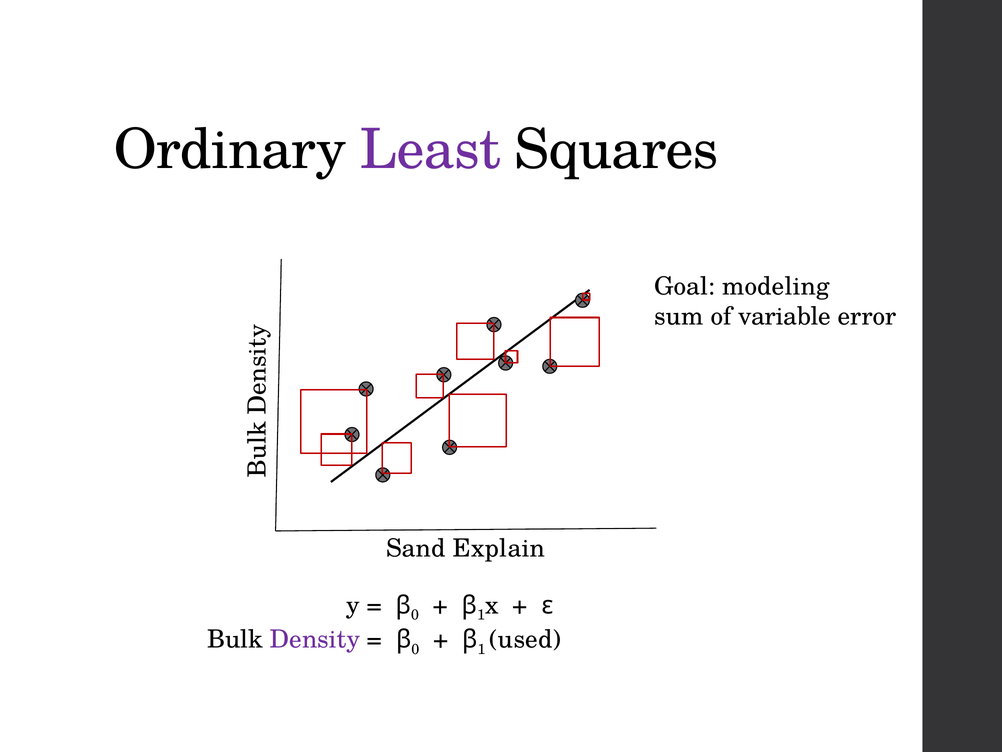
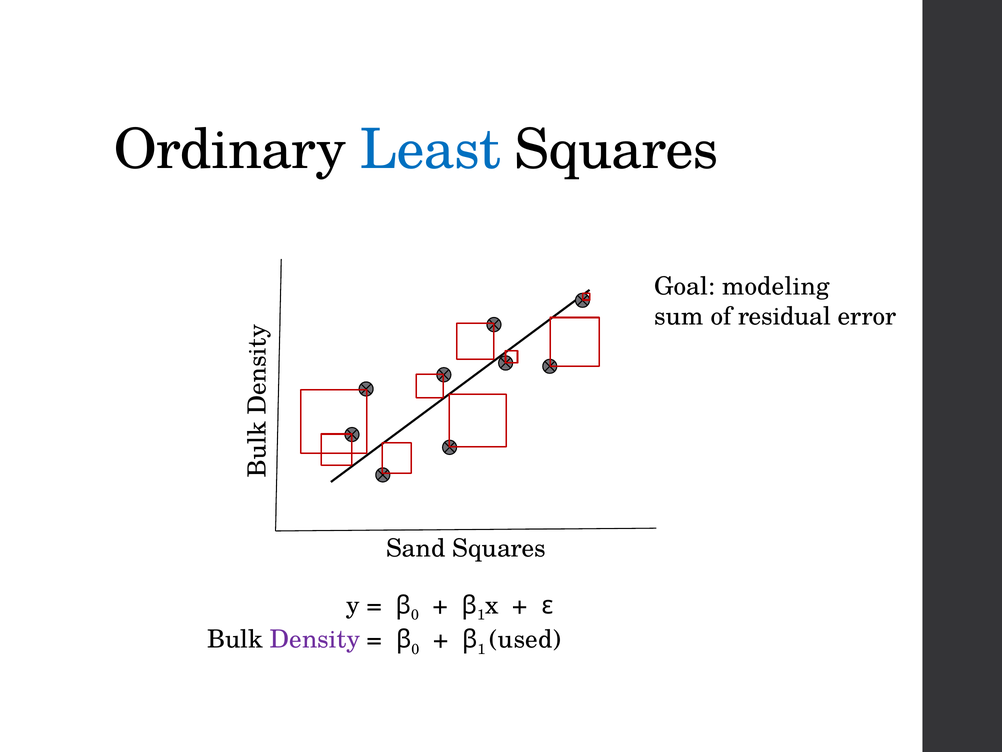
Least colour: purple -> blue (431, 150)
variable: variable -> residual (785, 316)
Sand Explain: Explain -> Squares (499, 548)
